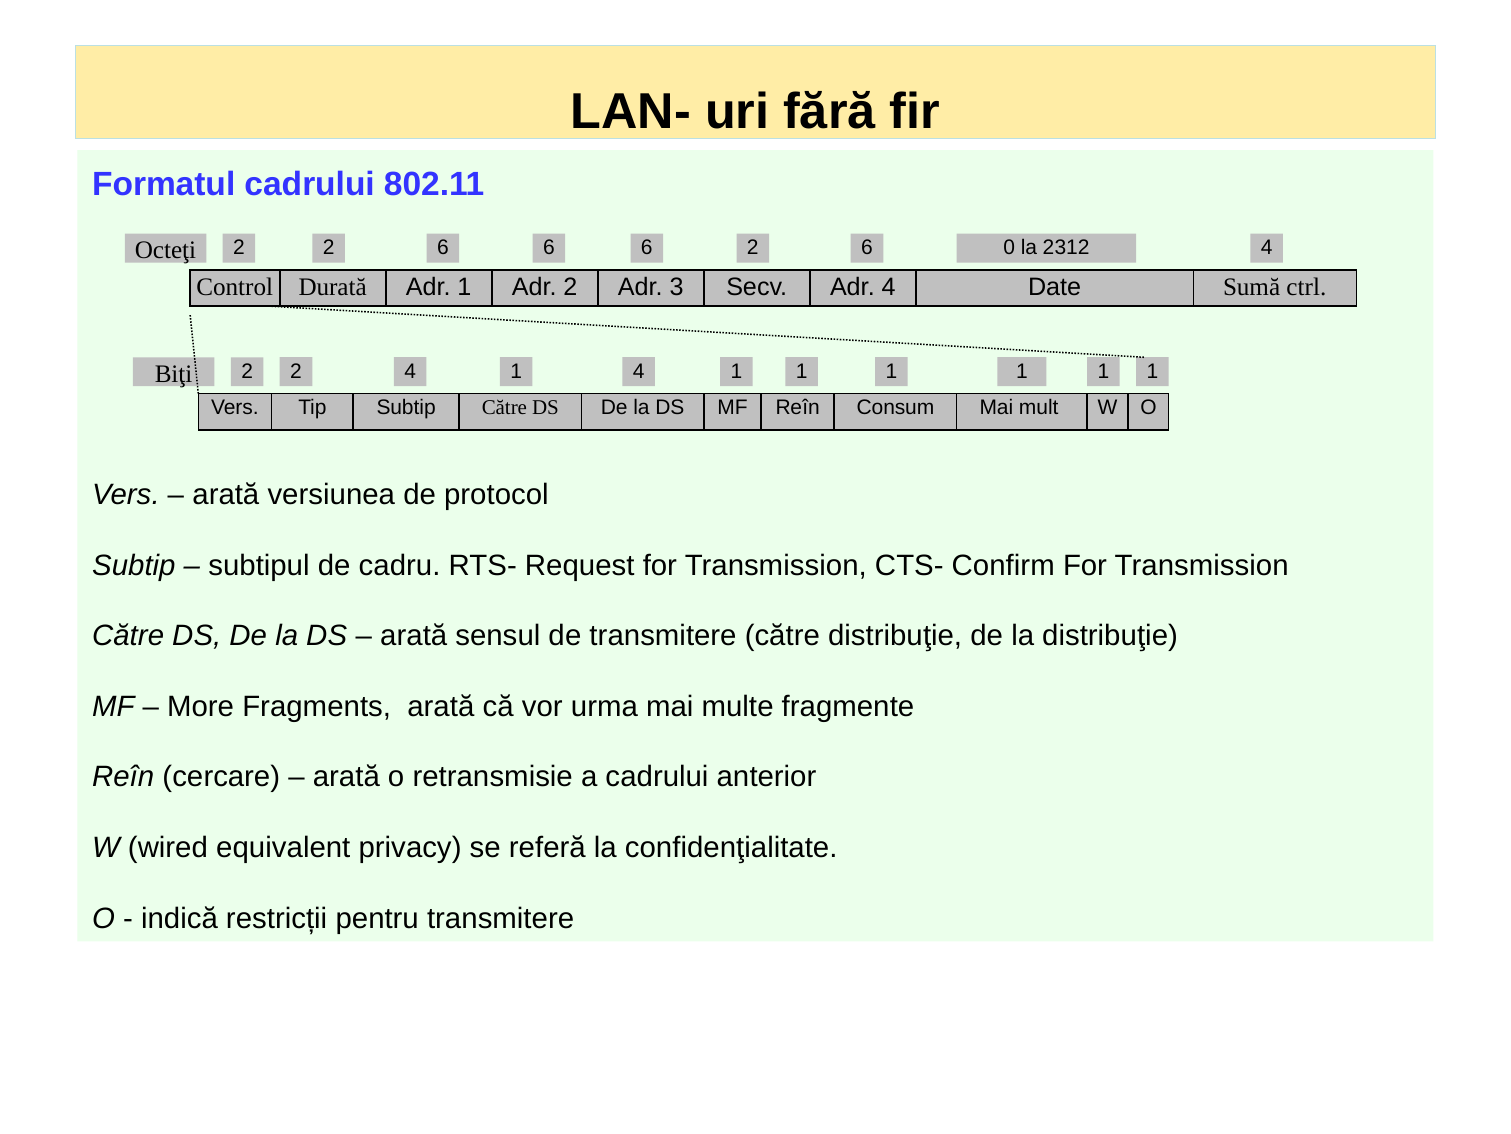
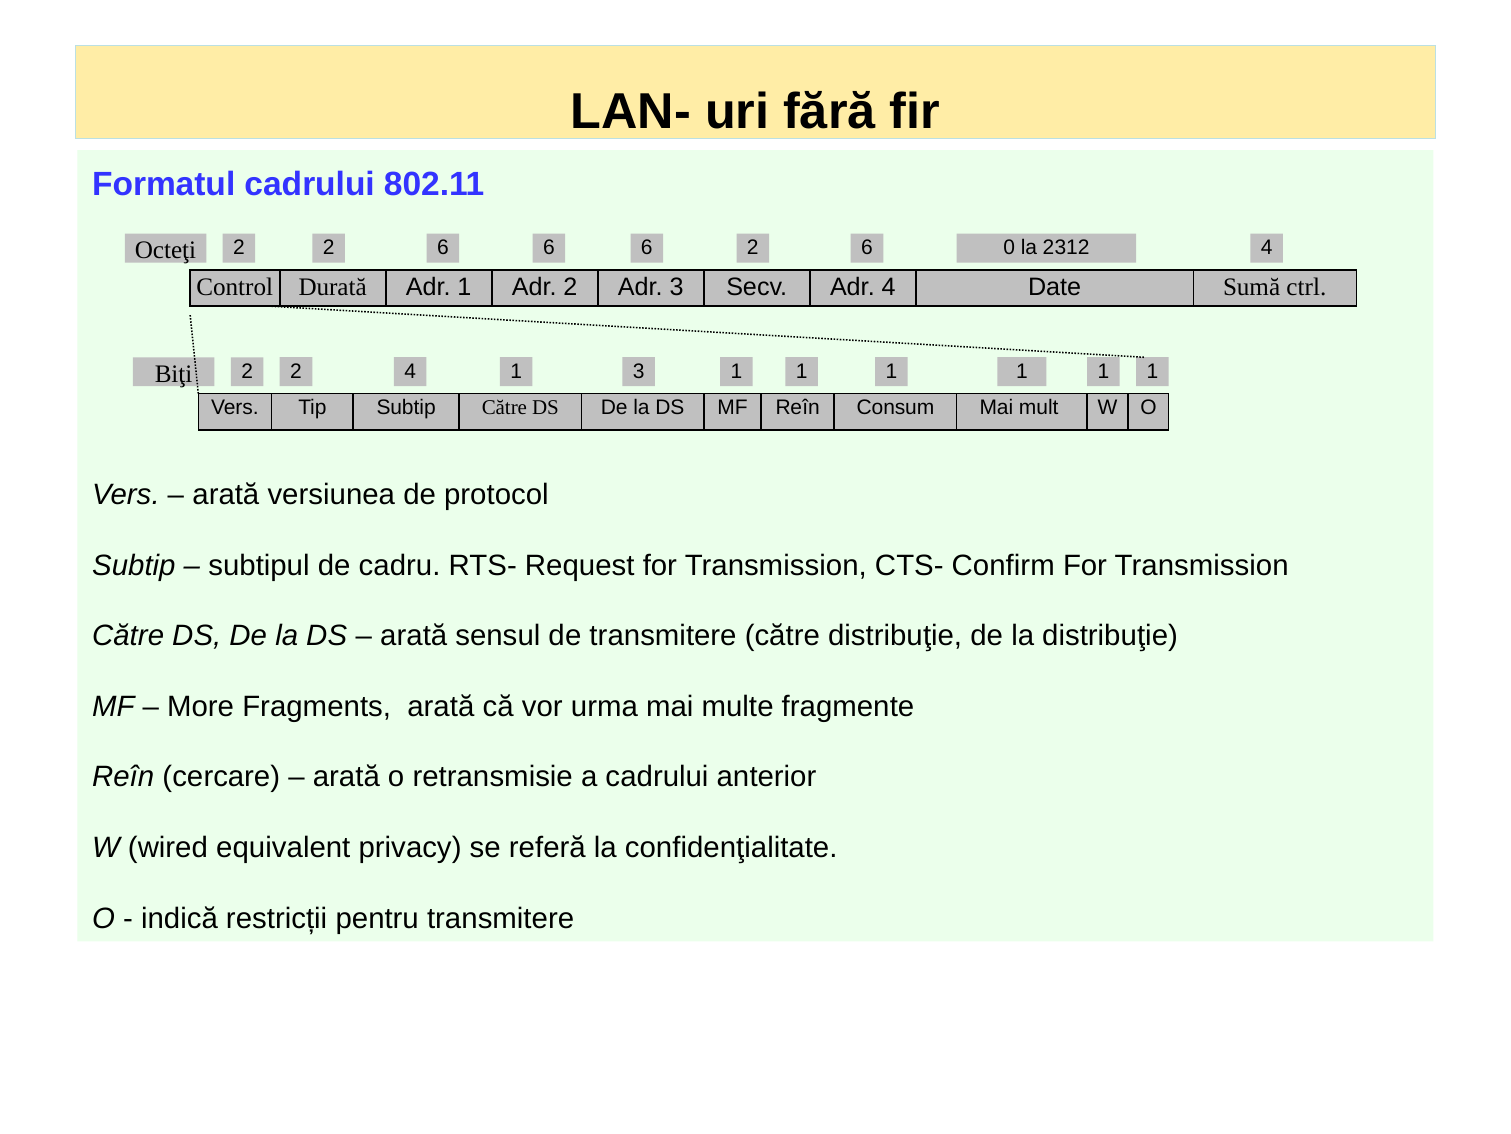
4 4: 4 -> 3 (639, 371)
